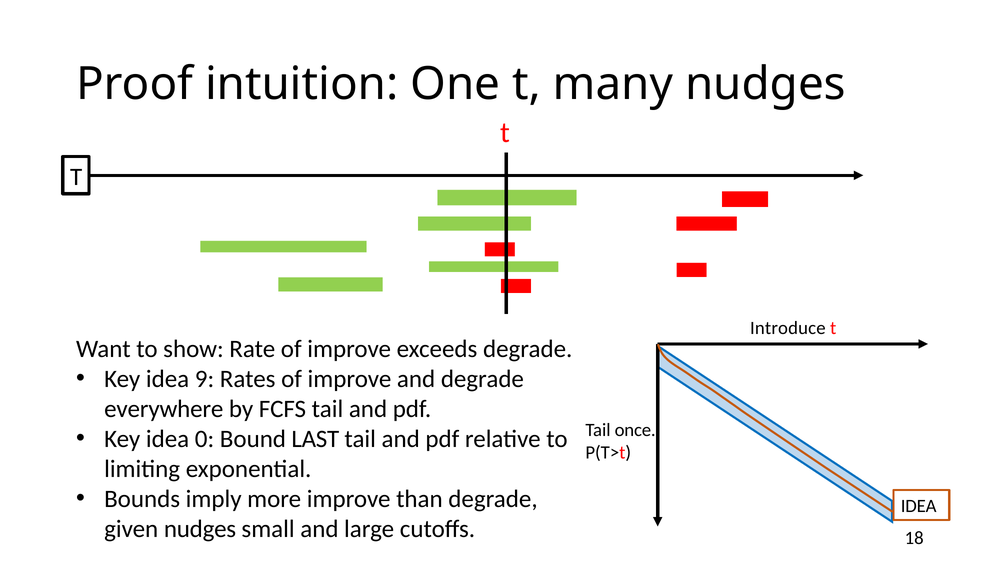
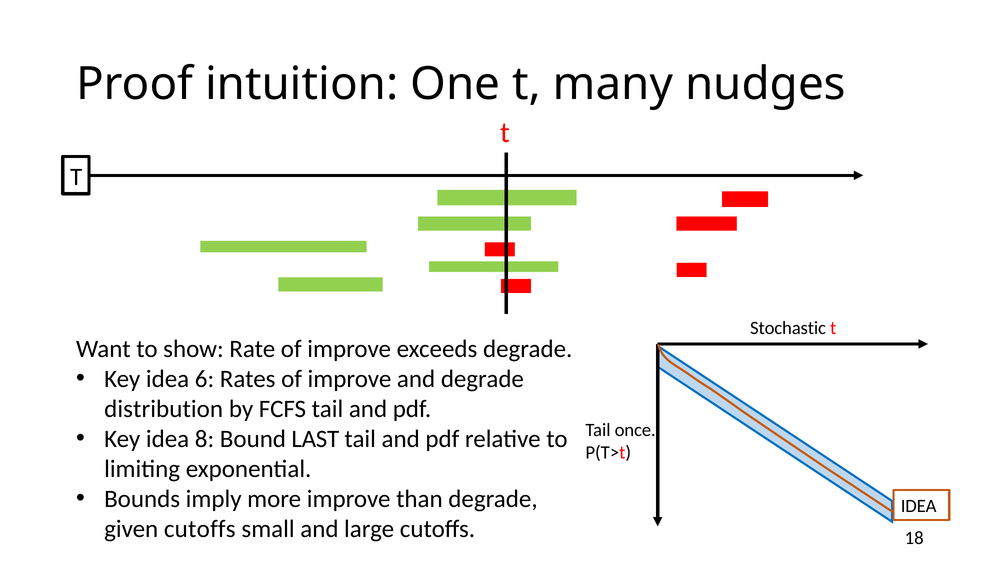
Introduce: Introduce -> Stochastic (788, 328)
9: 9 -> 6 (204, 378)
everywhere: everywhere -> distribution (164, 408)
0: 0 -> 8 (204, 438)
given nudges: nudges -> cutoffs (200, 528)
